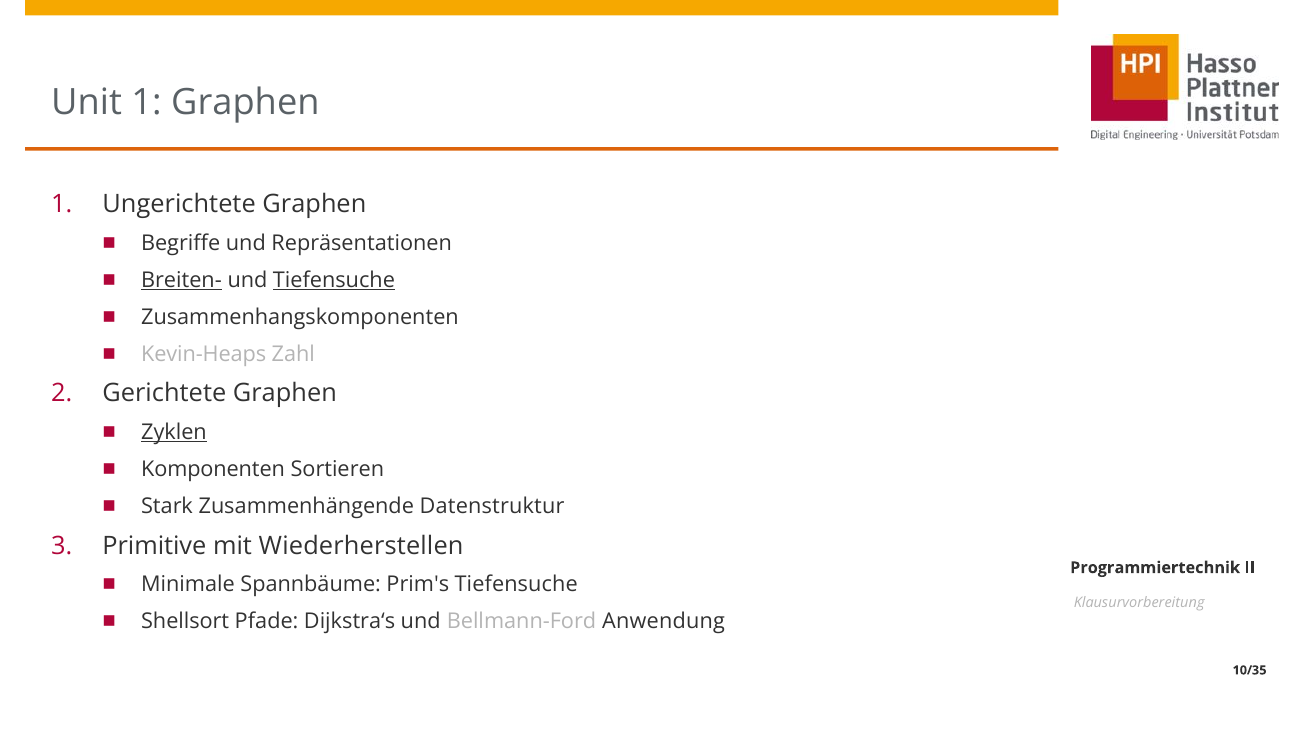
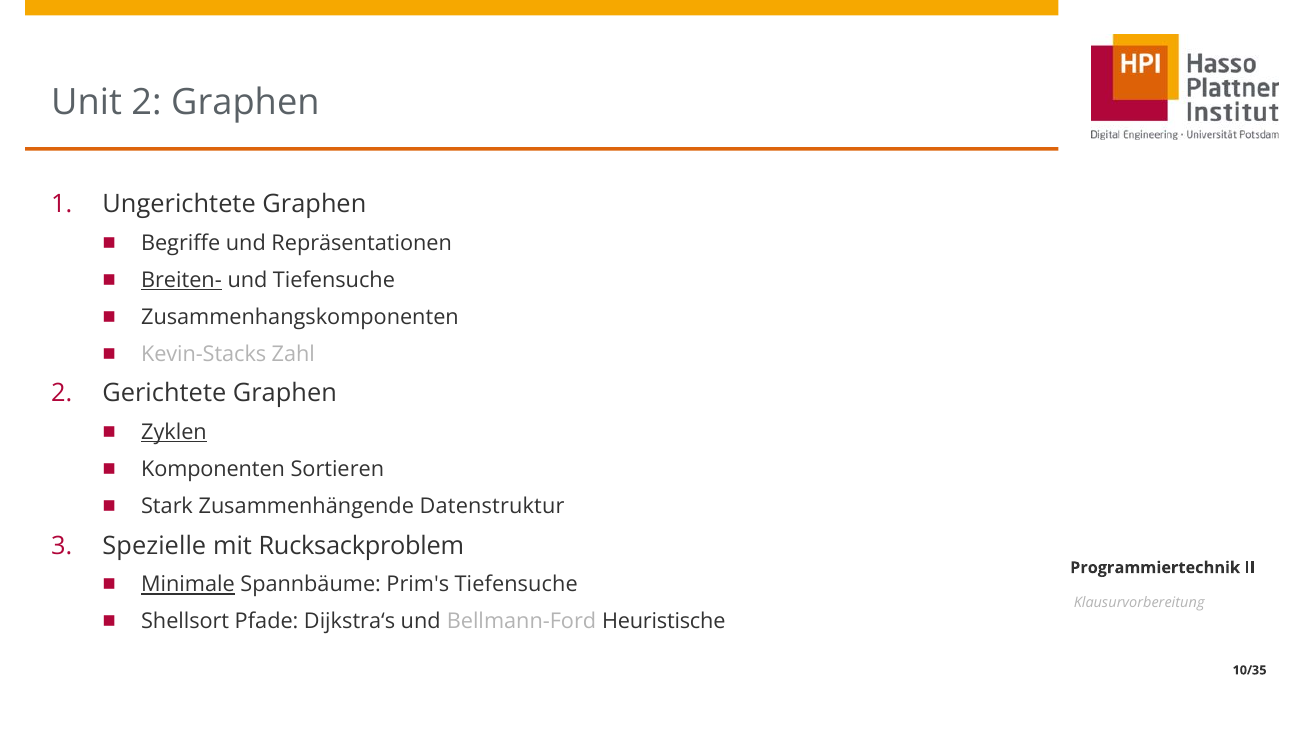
Unit 1: 1 -> 2 (147, 103)
Tiefensuche underline: present -> none (334, 280)
Kevin-Heaps: Kevin-Heaps -> Kevin-Stacks (204, 354)
Primitive: Primitive -> Spezielle (154, 546)
Wiederherstellen: Wiederherstellen -> Rucksackproblem (361, 546)
Minimale underline: none -> present (188, 585)
Anwendung: Anwendung -> Heuristische (664, 622)
